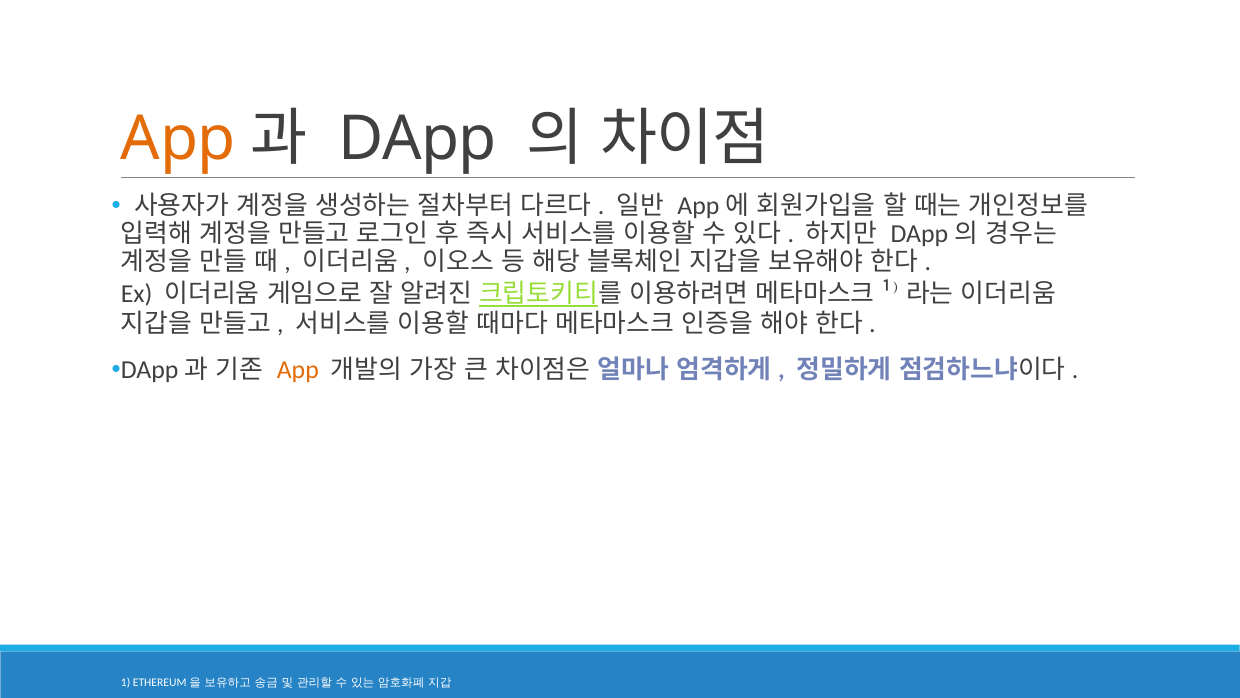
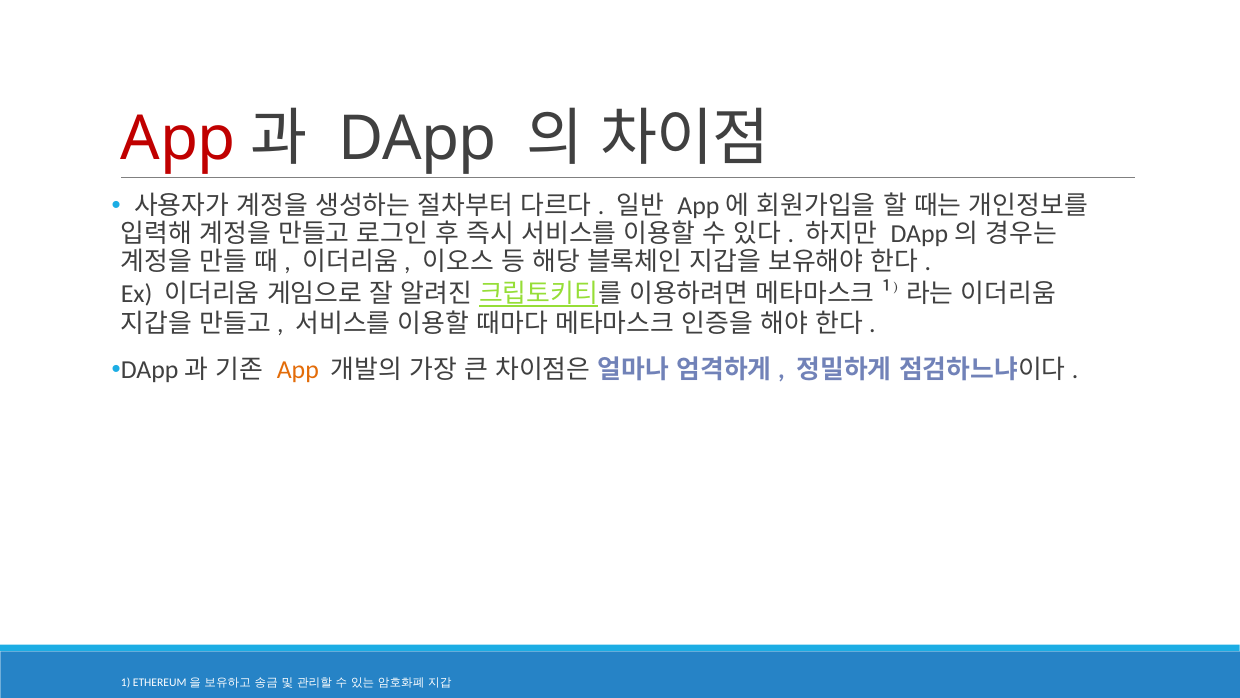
App colour: orange -> red (178, 139)
